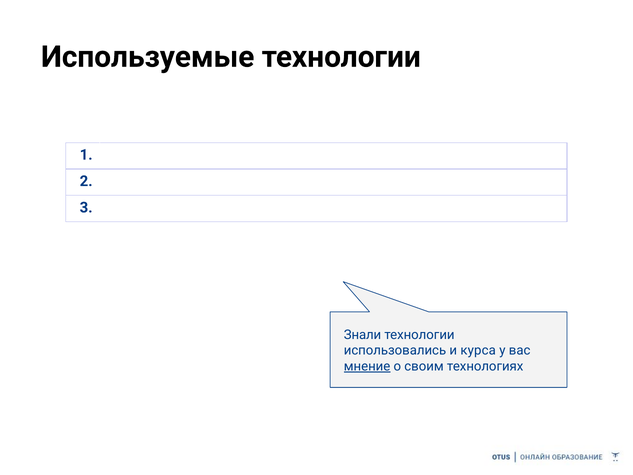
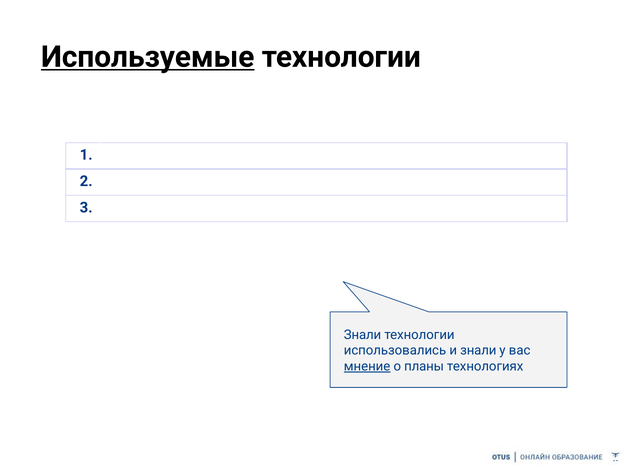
Используемые underline: none -> present (148, 57)
и курса: курса -> знали (478, 350)
своим: своим -> планы (424, 366)
